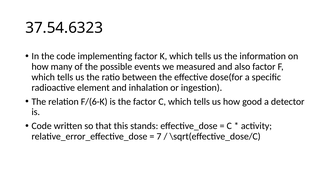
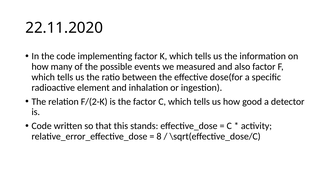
37.54.6323: 37.54.6323 -> 22.11.2020 (64, 28)
F/(6-K: F/(6-K -> F/(2-K (94, 101)
7: 7 -> 8 (159, 136)
